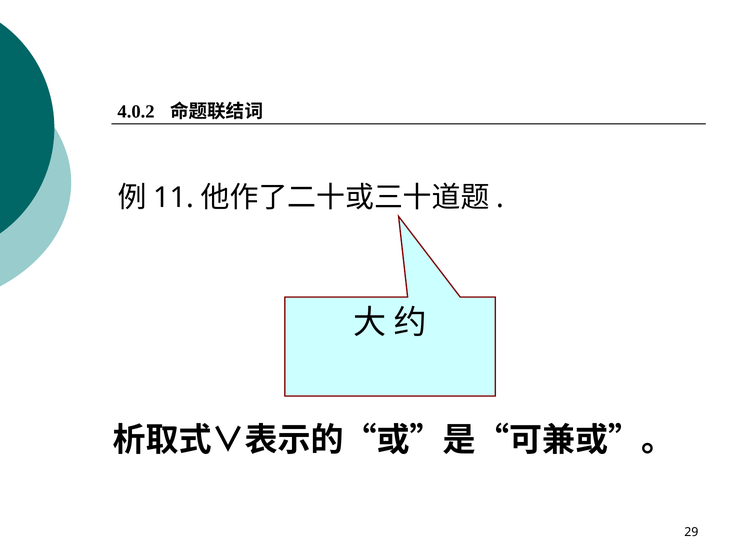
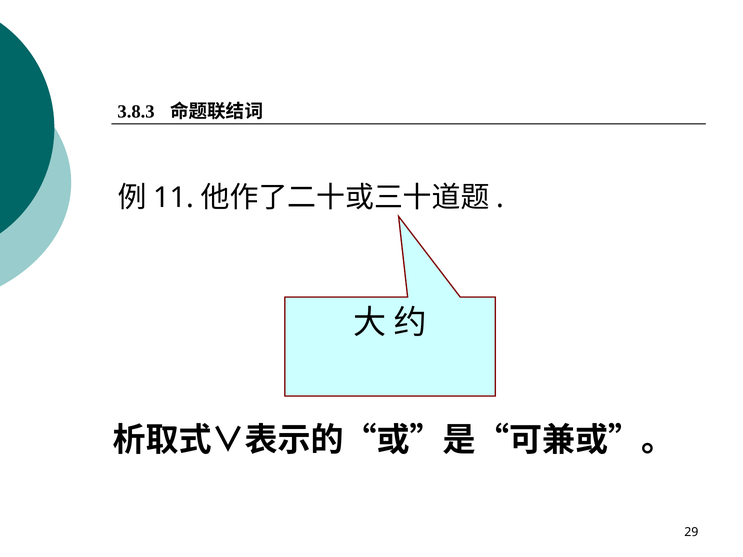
4.0.2: 4.0.2 -> 3.8.3 (136, 112)
